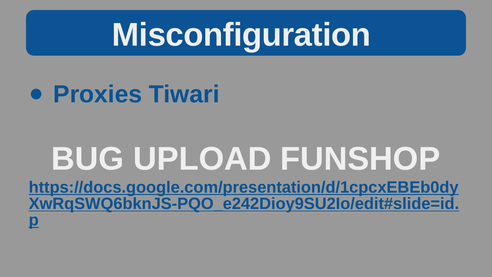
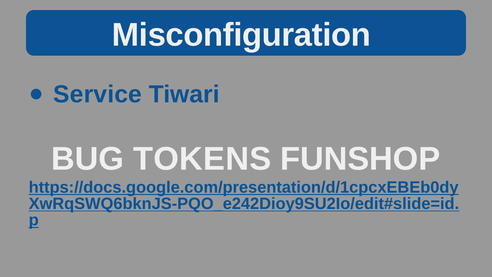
Proxies: Proxies -> Service (98, 94)
UPLOAD: UPLOAD -> TOKENS (202, 159)
